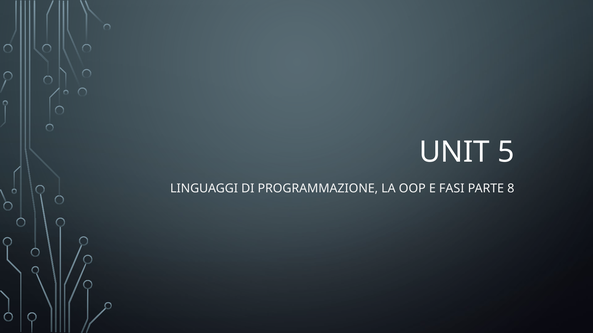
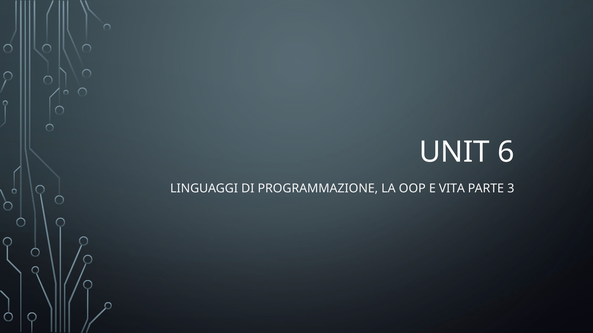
5: 5 -> 6 (506, 152)
FASI: FASI -> VITA (452, 189)
8: 8 -> 3 (511, 189)
